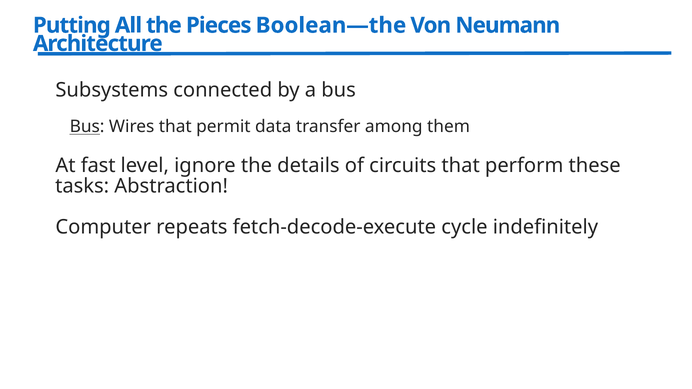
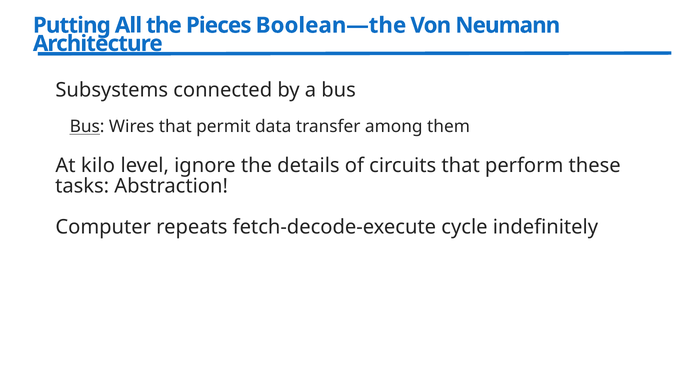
fast: fast -> kilo (98, 166)
